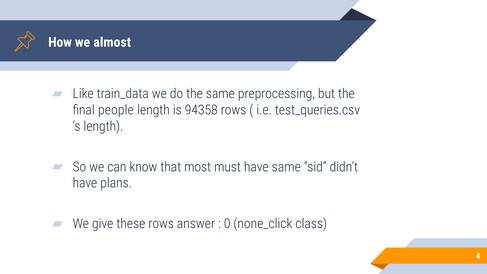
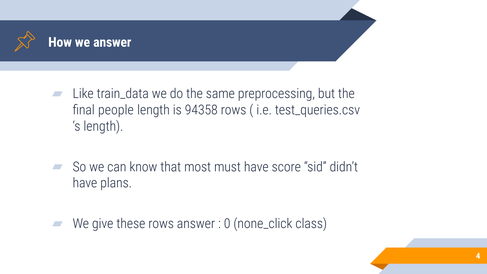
we almost: almost -> answer (112, 42)
have same: same -> score (286, 167)
